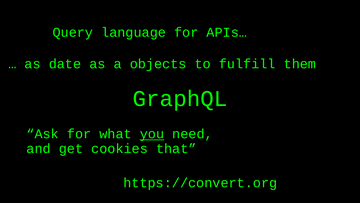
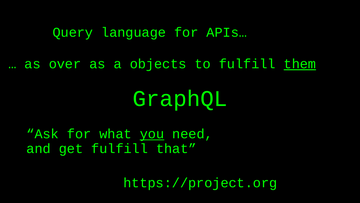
date: date -> over (65, 64)
them underline: none -> present (300, 64)
get cookies: cookies -> fulfill (120, 148)
https://convert.org: https://convert.org -> https://project.org (200, 182)
